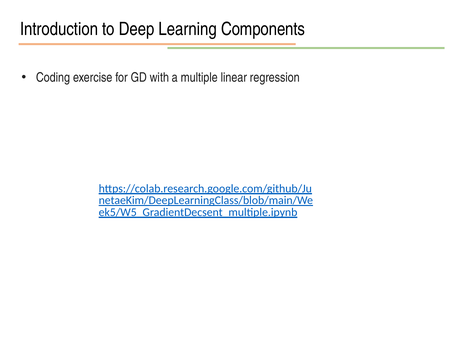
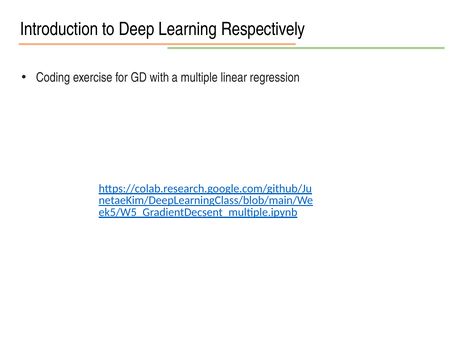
Components: Components -> Respectively (263, 29)
